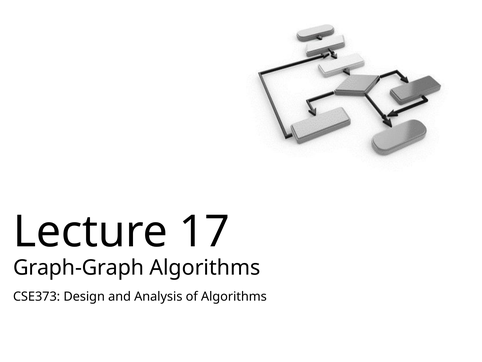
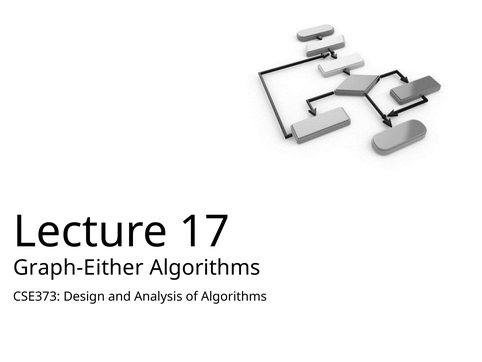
Graph-Graph: Graph-Graph -> Graph-Either (78, 267)
